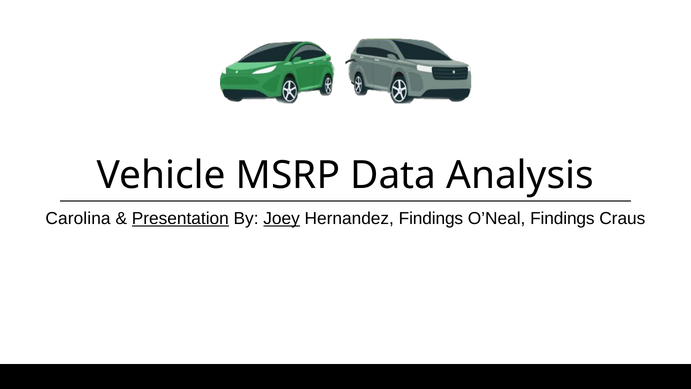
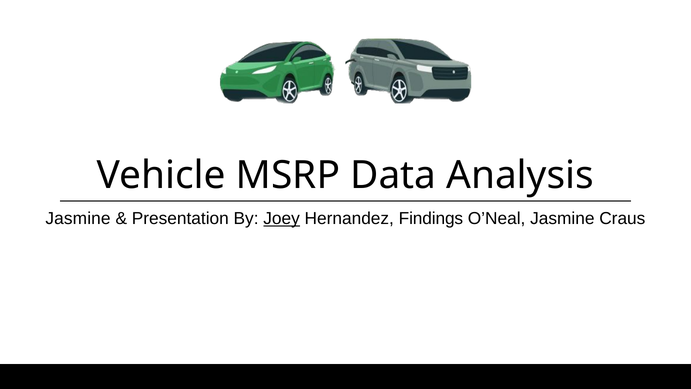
Carolina: Carolina -> Jasmine (78, 218)
Presentation underline: present -> none (180, 218)
O’Neal Findings: Findings -> Jasmine (562, 218)
